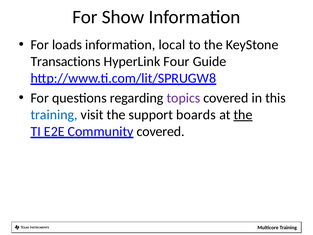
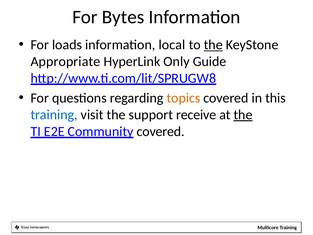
Show: Show -> Bytes (123, 17)
the underline: none -> present (213, 45)
Transactions: Transactions -> Appropriate (65, 61)
Four: Four -> Only (177, 61)
topics colour: purple -> orange (183, 98)
boards: boards -> receive (196, 115)
